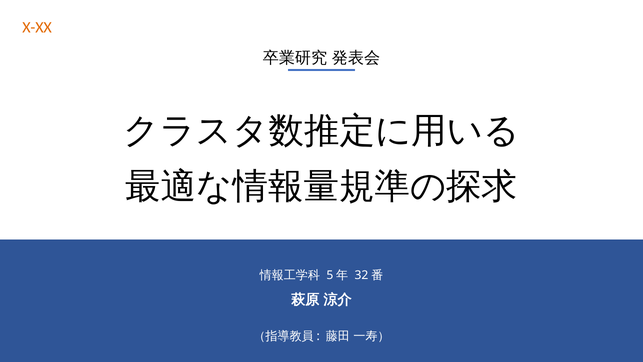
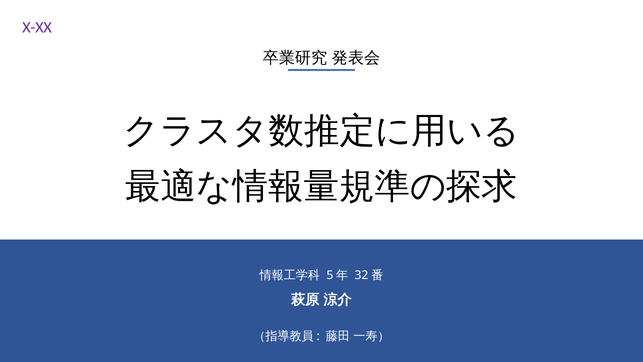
X-XX colour: orange -> purple (37, 27)
